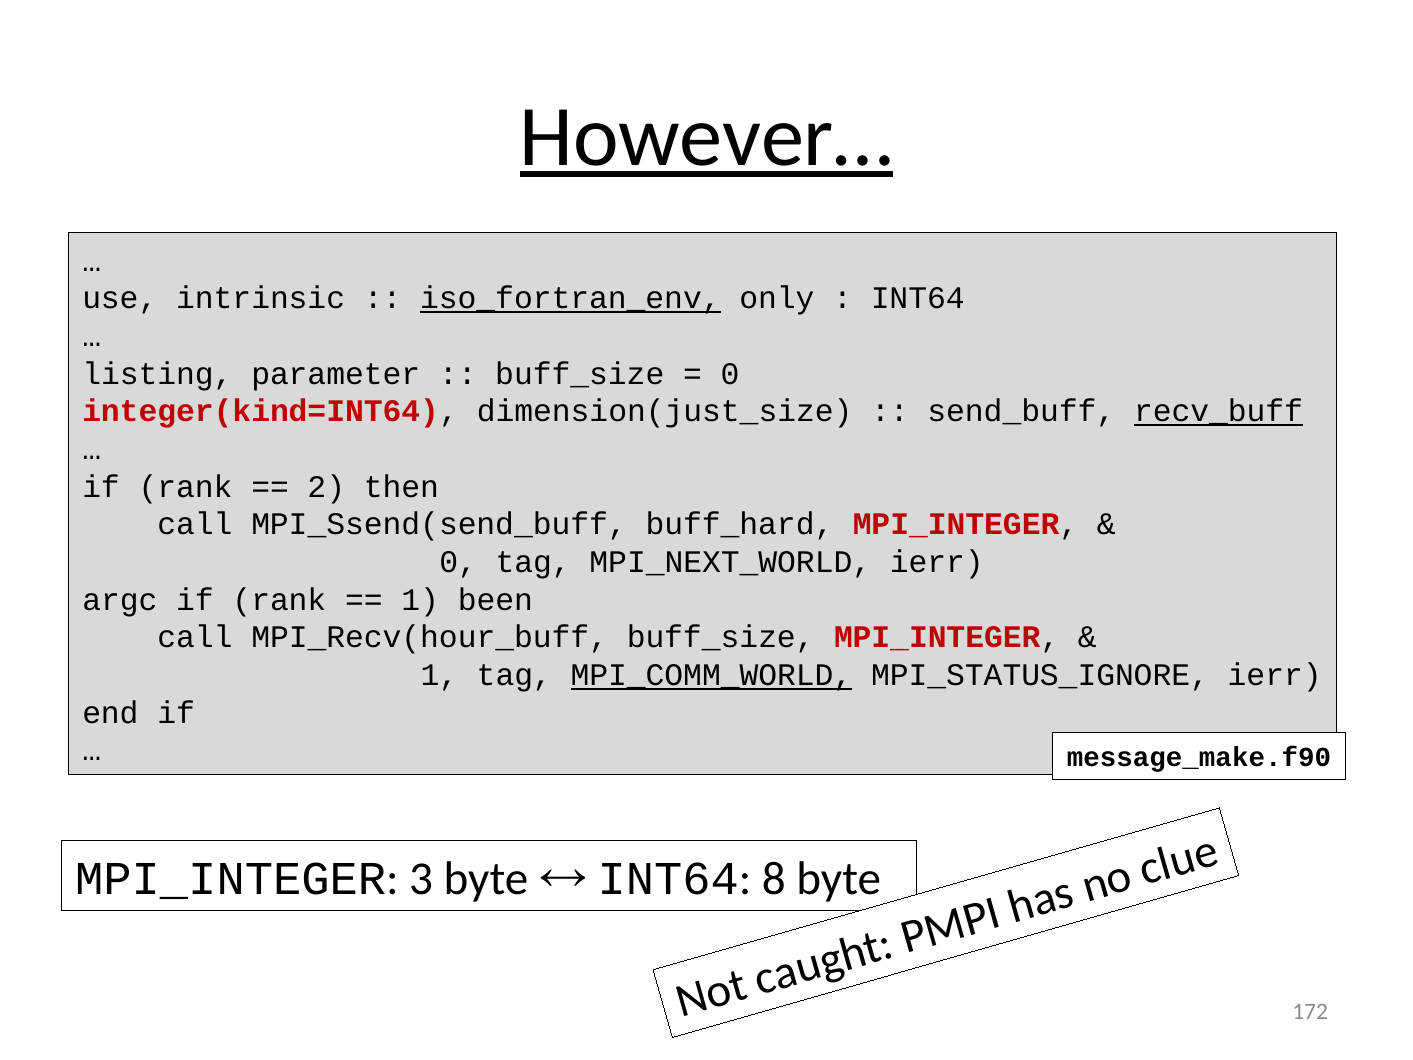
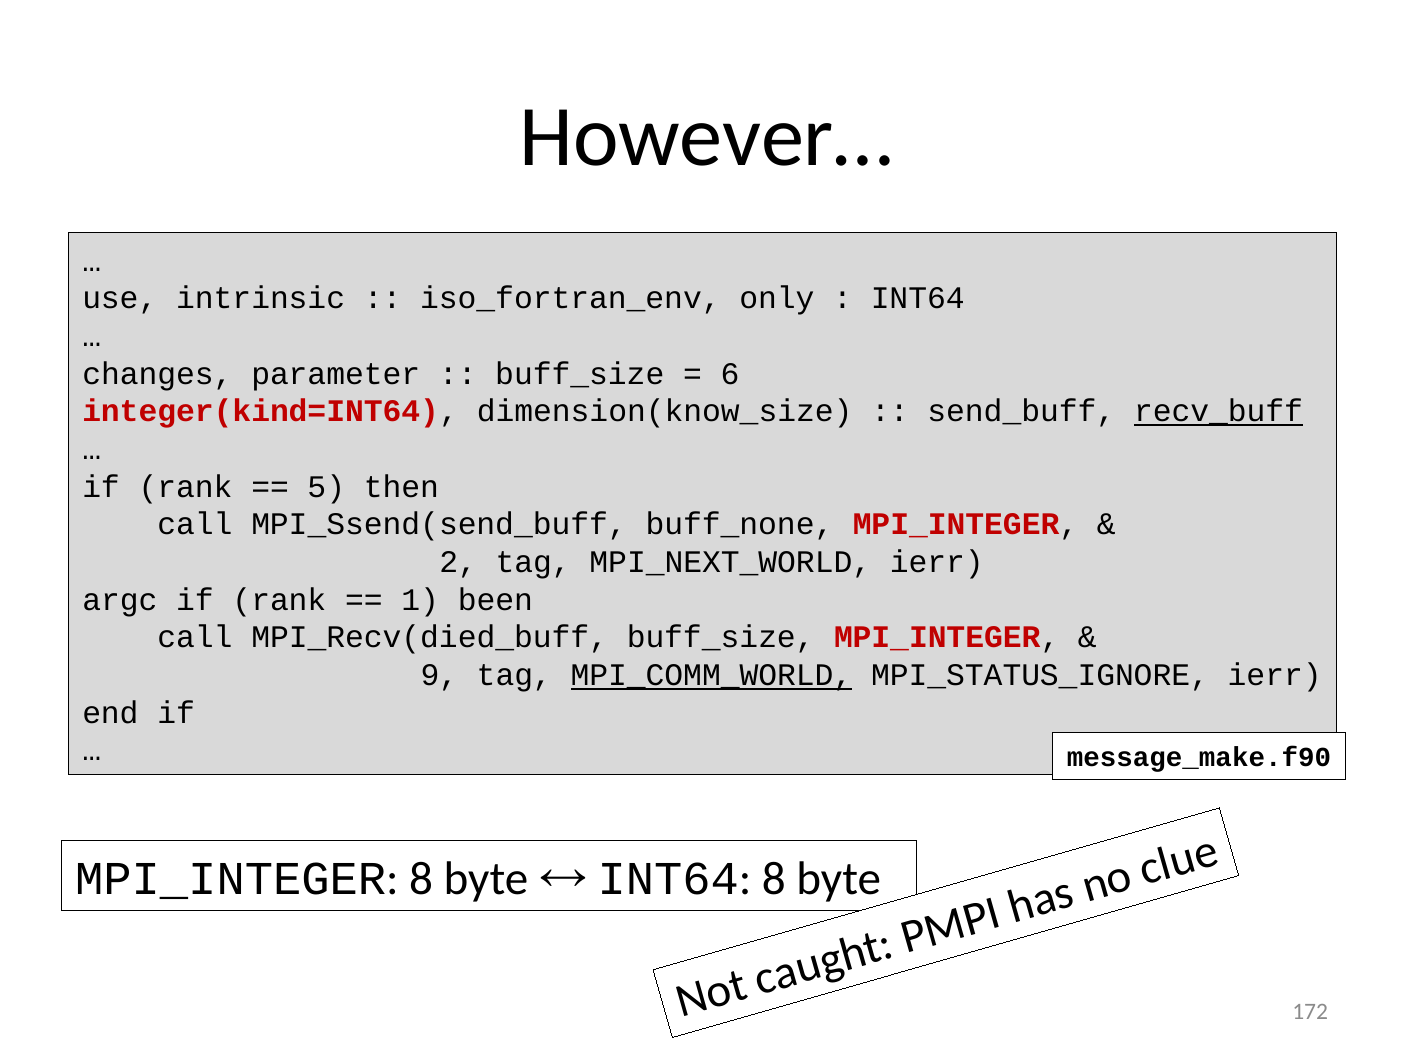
However… underline: present -> none (707, 137)
iso_fortran_env underline: present -> none (570, 298)
listing: listing -> changes (157, 374)
0: 0 -> 6 (730, 374)
dimension(just_size: dimension(just_size -> dimension(know_size (665, 411)
2: 2 -> 5 (326, 487)
buff_hard: buff_hard -> buff_none (739, 524)
0: 0 -> 2 (458, 562)
MPI_Recv(hour_buff: MPI_Recv(hour_buff -> MPI_Recv(died_buff (430, 637)
1: 1 -> 9 (439, 675)
MPI_INTEGER 3: 3 -> 8 (421, 879)
